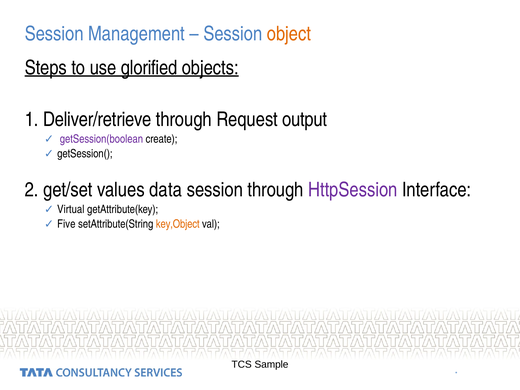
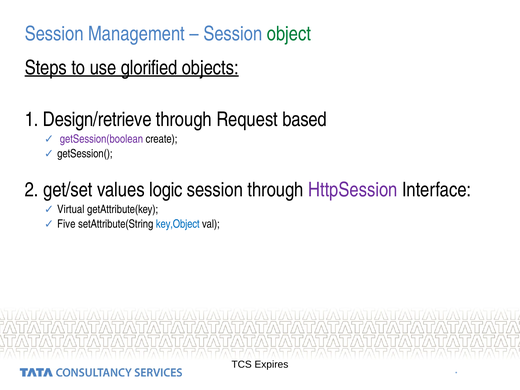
object colour: orange -> green (289, 34)
Deliver/retrieve: Deliver/retrieve -> Design/retrieve (97, 120)
output: output -> based (305, 120)
data: data -> logic (166, 190)
key,Object colour: orange -> blue (178, 224)
Sample: Sample -> Expires (271, 365)
